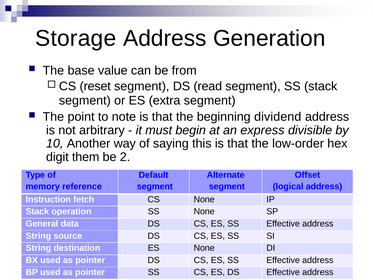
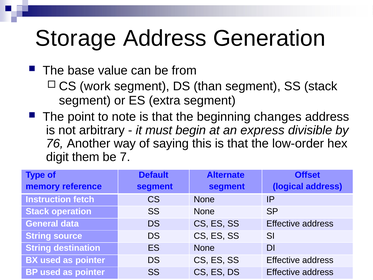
reset: reset -> work (95, 86)
read: read -> than (208, 86)
dividend: dividend -> changes (278, 117)
10: 10 -> 76 (55, 143)
2: 2 -> 7 (125, 157)
